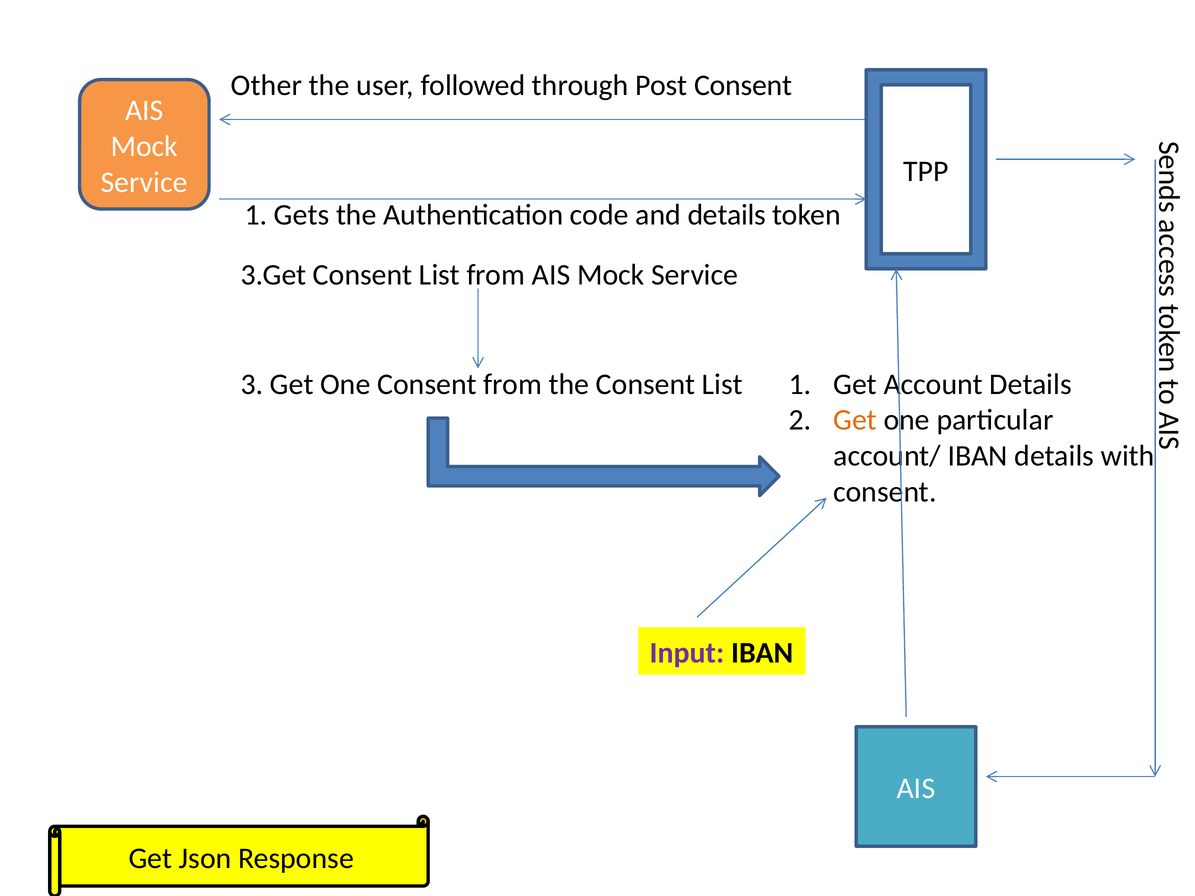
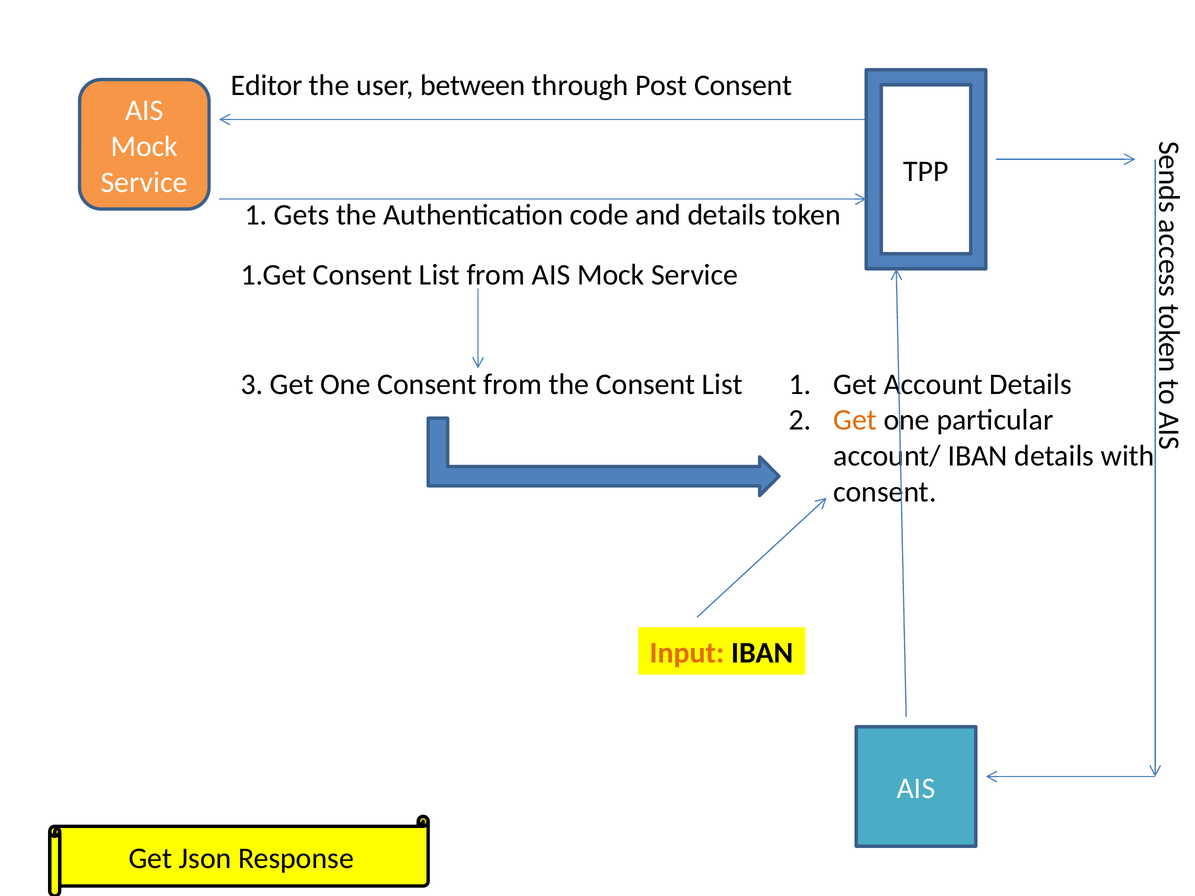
Other: Other -> Editor (267, 86)
followed: followed -> between (473, 86)
3.Get: 3.Get -> 1.Get (273, 275)
Input colour: purple -> orange (687, 653)
